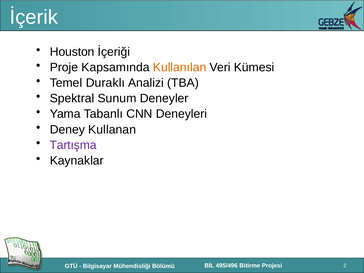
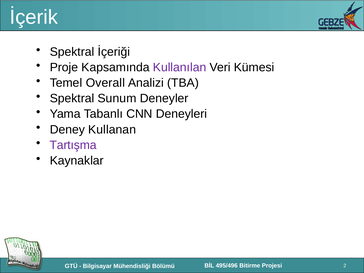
Houston: Houston -> Spektral (72, 52)
Kullanılan colour: orange -> purple (180, 67)
Duraklı: Duraklı -> Overall (105, 83)
